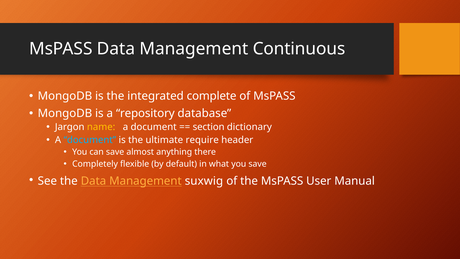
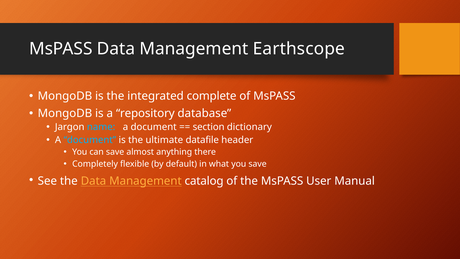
Continuous: Continuous -> Earthscope (299, 49)
name colour: yellow -> light blue (101, 127)
require: require -> datafile (202, 140)
suxwig: suxwig -> catalog (204, 181)
